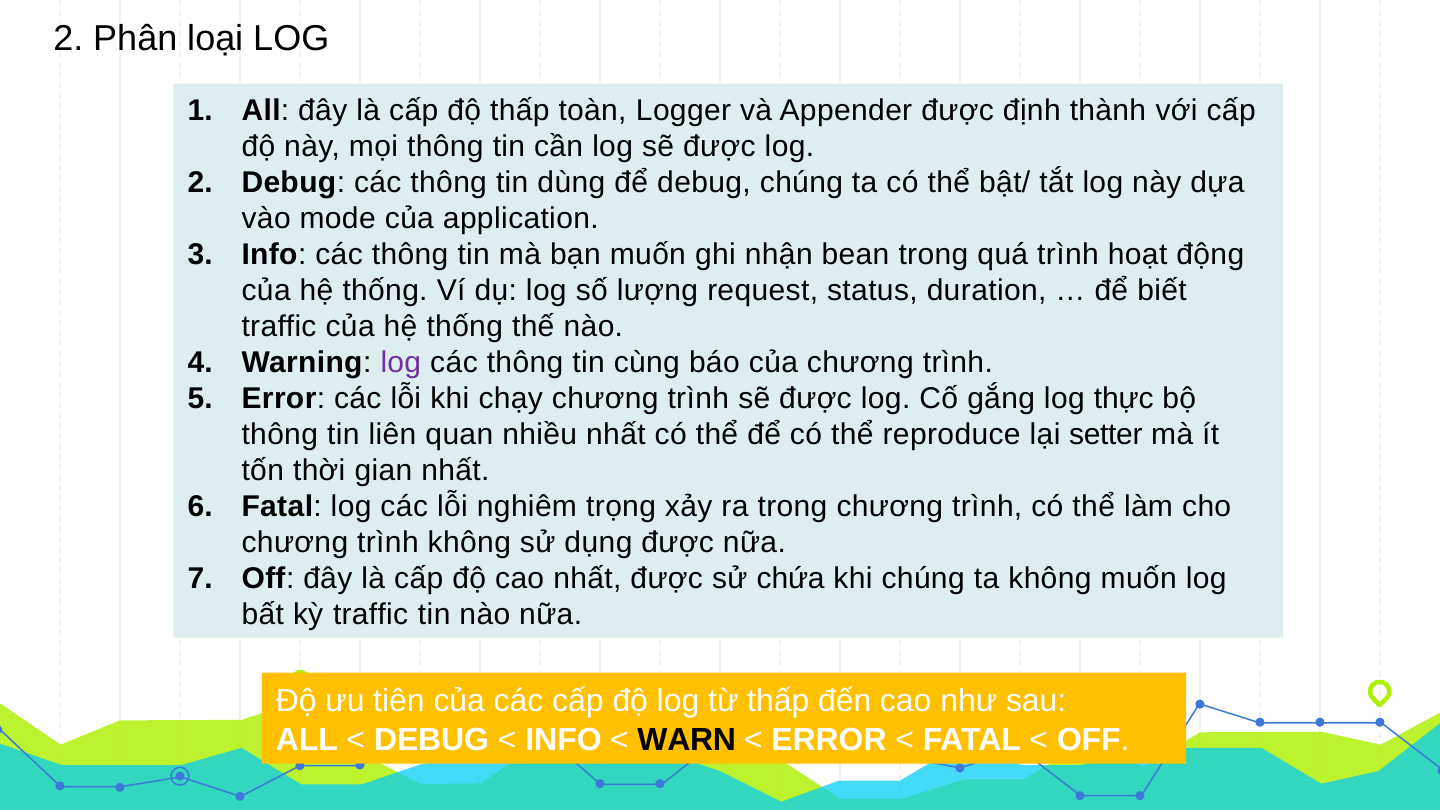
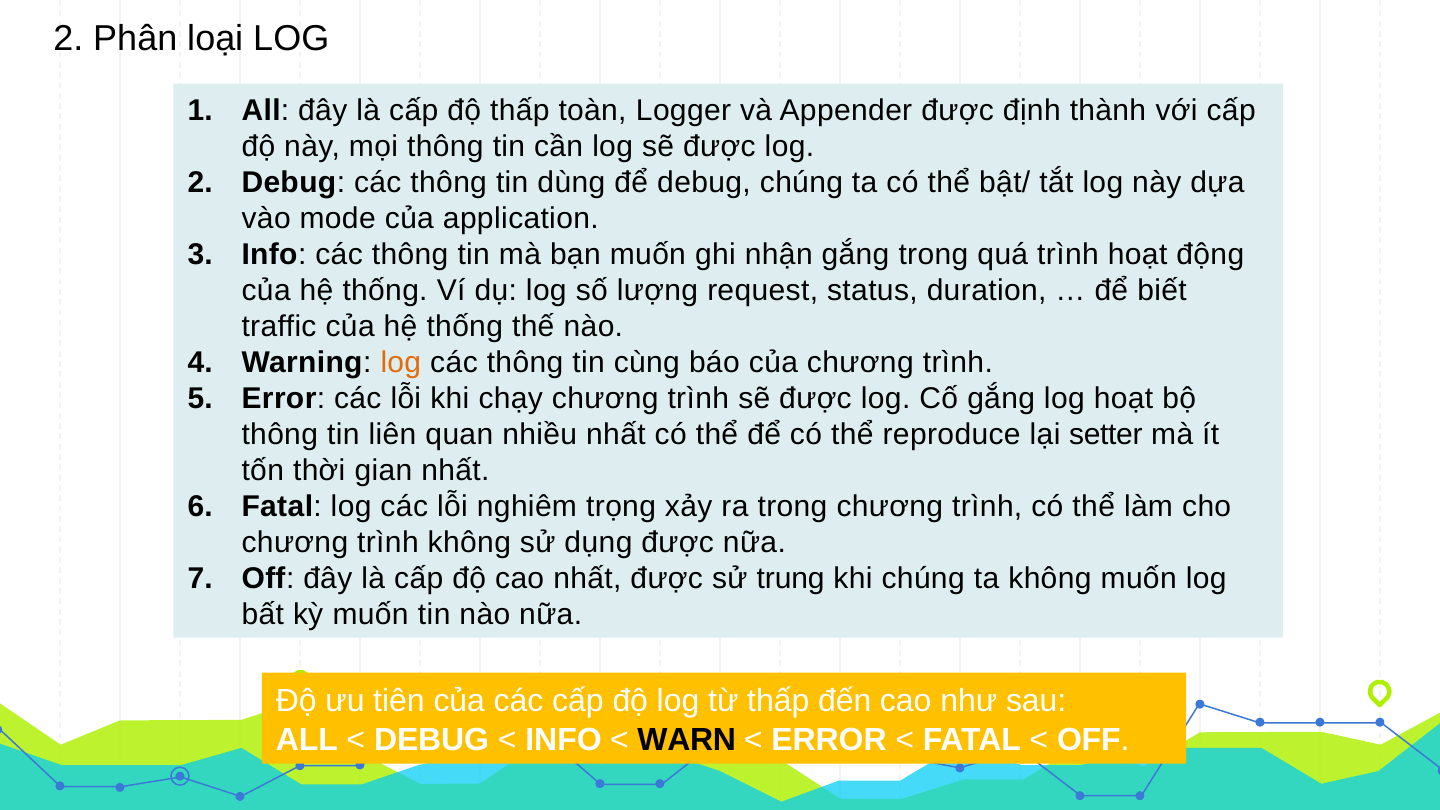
nhận bean: bean -> gắng (855, 255)
log colour: purple -> orange (401, 363)
log thực: thực -> hoạt (1124, 399)
chứa: chứa -> trung (791, 579)
kỳ traffic: traffic -> muốn (371, 615)
